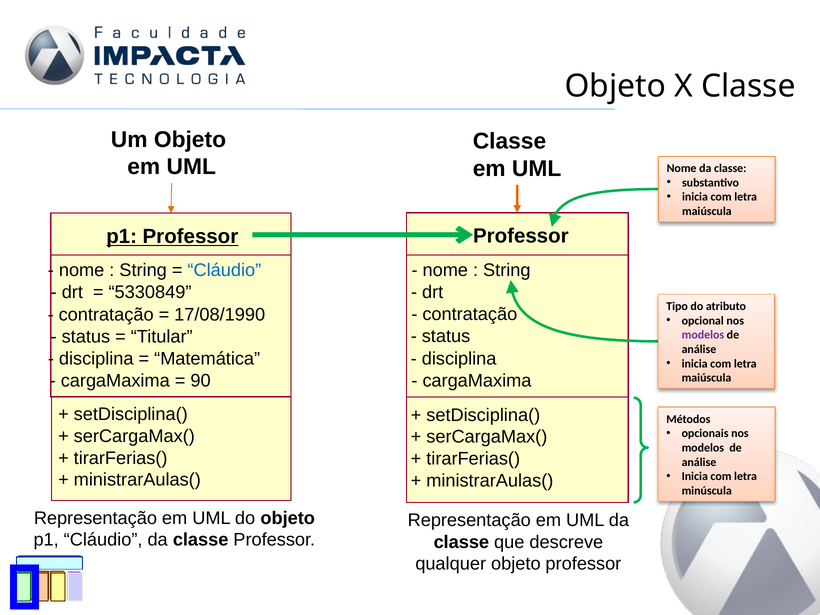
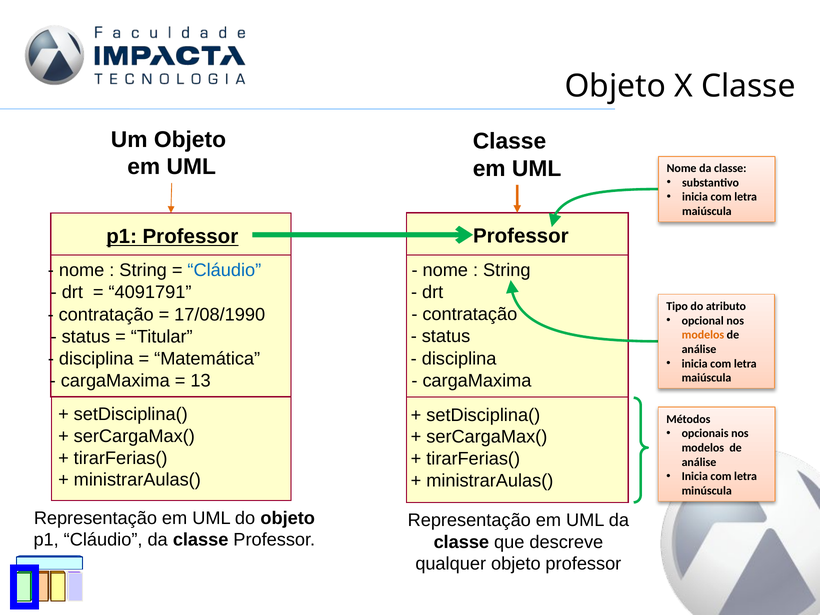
5330849: 5330849 -> 4091791 (150, 292)
modelos colour: purple -> orange (703, 335)
90: 90 -> 13 (201, 381)
